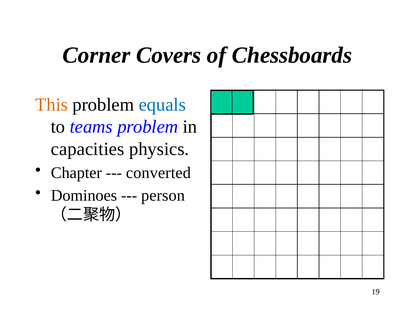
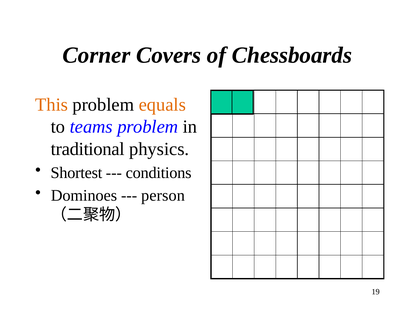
equals colour: blue -> orange (162, 104)
capacities: capacities -> traditional (88, 149)
Chapter: Chapter -> Shortest (76, 172)
converted: converted -> conditions (159, 172)
